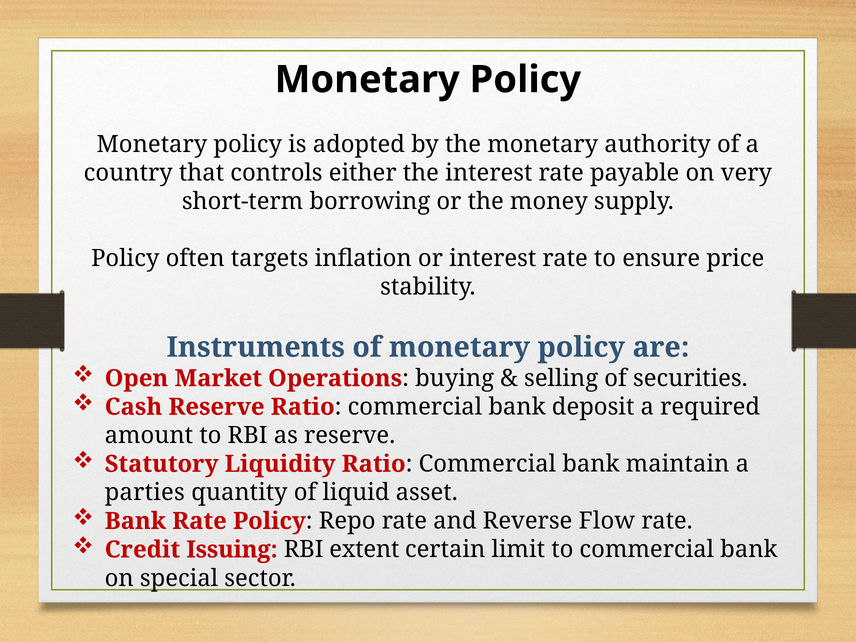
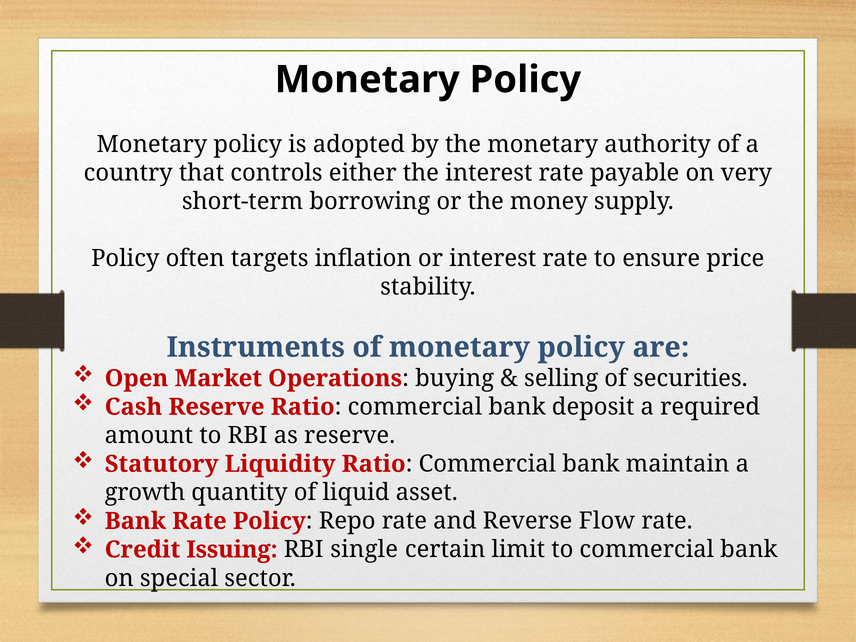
parties: parties -> growth (145, 493)
extent: extent -> single (364, 550)
